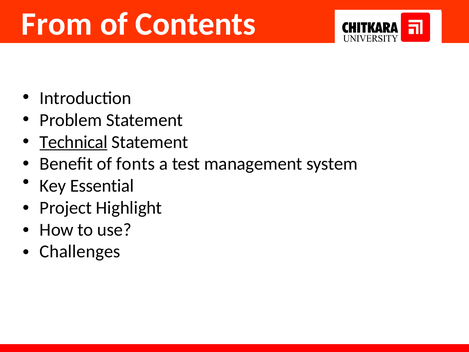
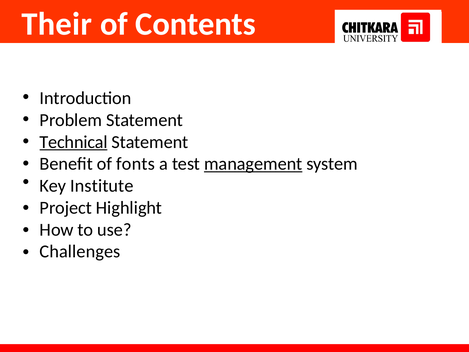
From: From -> Their (57, 24)
management underline: none -> present (253, 164)
Essential: Essential -> Institute (102, 186)
